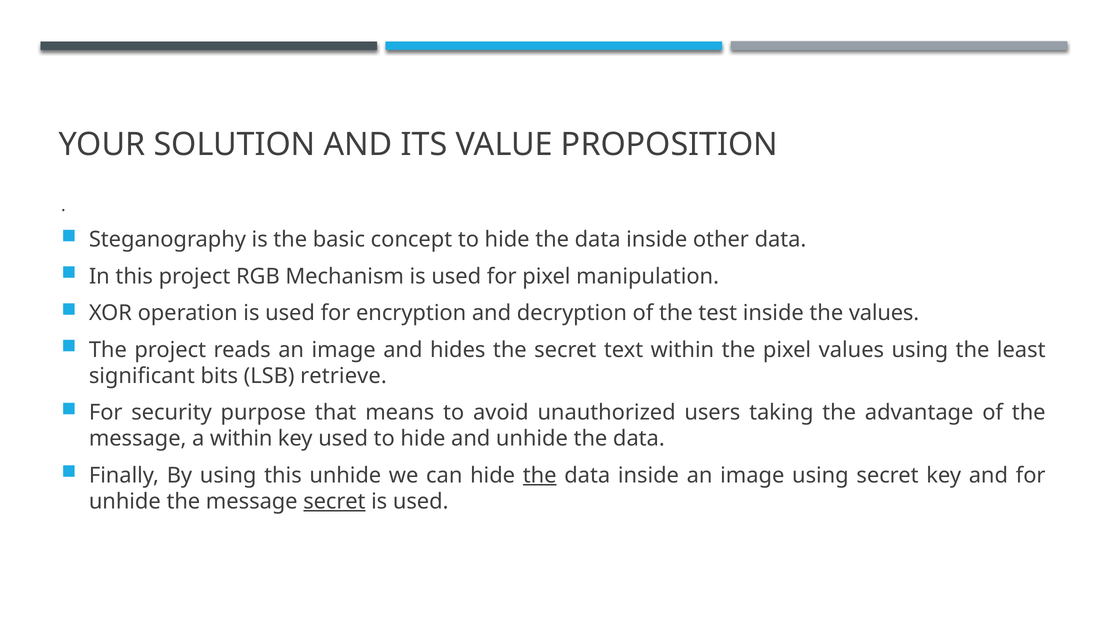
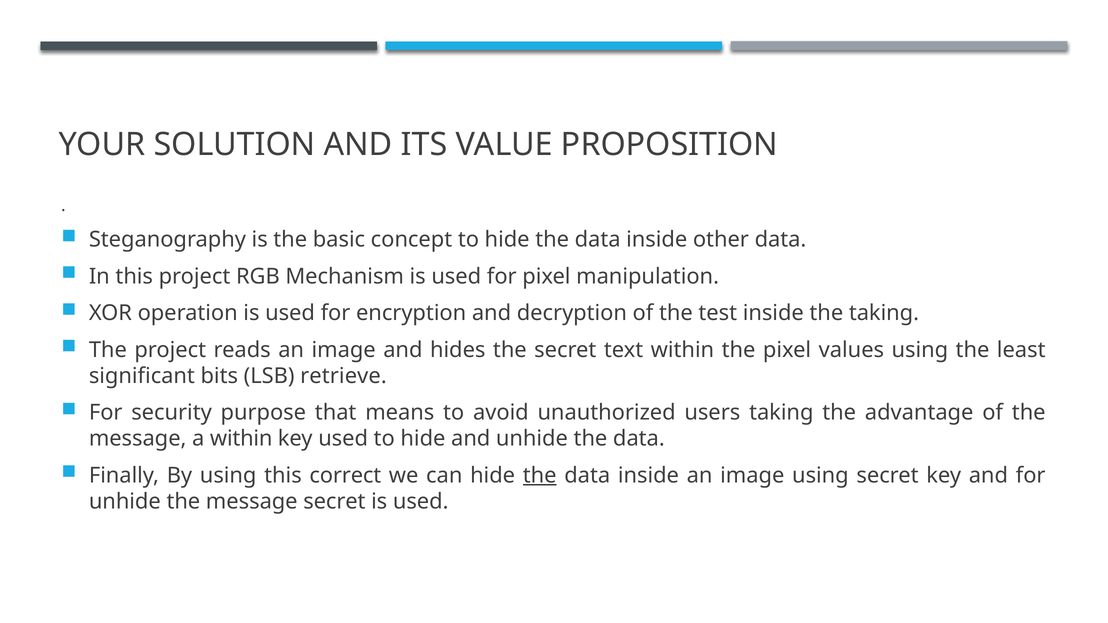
the values: values -> taking (884, 313)
this unhide: unhide -> correct (345, 476)
secret underline: present -> none (334, 502)
